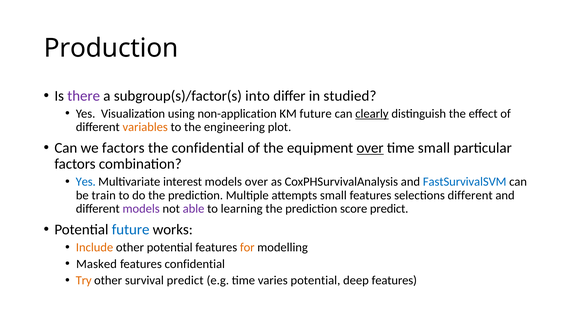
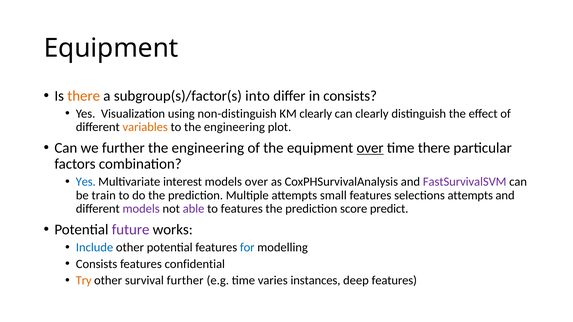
Production: Production -> Equipment (111, 48)
there colour: purple -> orange (84, 96)
in studied: studied -> consists (350, 96)
non-application: non-application -> non-distinguish (237, 114)
KM future: future -> clearly (316, 114)
clearly underline: present -> none (372, 114)
we factors: factors -> further (123, 148)
confidential: confidential -> engineering (208, 148)
time small: small -> there (434, 148)
FastSurvivalSVM colour: blue -> purple (465, 182)
selections different: different -> attempts (470, 195)
to learning: learning -> features (242, 209)
future colour: blue -> purple (131, 230)
Include colour: orange -> blue (95, 248)
for colour: orange -> blue (247, 248)
Masked: Masked -> Consists (97, 264)
survival predict: predict -> further (185, 281)
varies potential: potential -> instances (315, 281)
